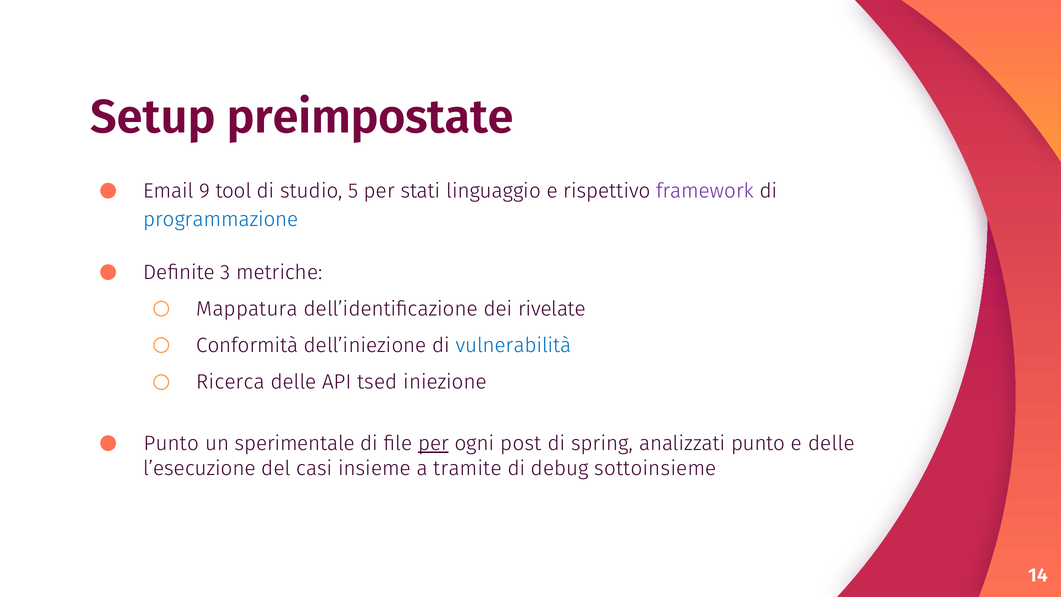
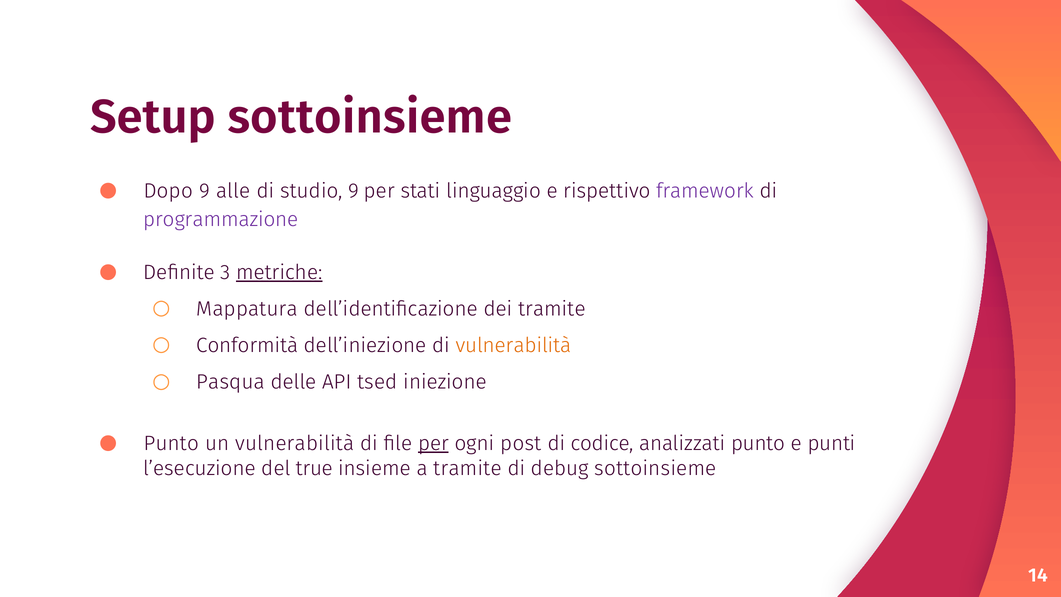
Setup preimpostate: preimpostate -> sottoinsieme (370, 117)
Email: Email -> Dopo (168, 191)
tool: tool -> alle (233, 191)
studio 5: 5 -> 9 (353, 191)
programmazione colour: blue -> purple (221, 219)
metriche underline: none -> present (279, 272)
dei rivelate: rivelate -> tramite (552, 309)
vulnerabilità colour: blue -> orange (514, 345)
Ricerca: Ricerca -> Pasqua (231, 382)
un sperimentale: sperimentale -> vulnerabilità (295, 443)
spring: spring -> codice (602, 443)
e delle: delle -> punti (832, 443)
casi: casi -> true (314, 468)
